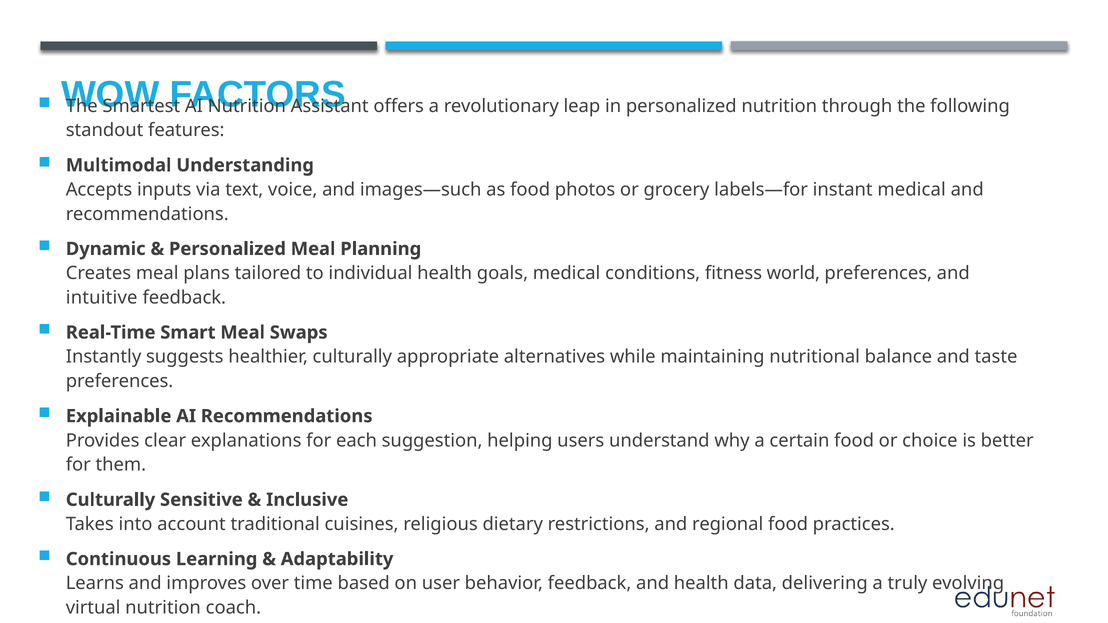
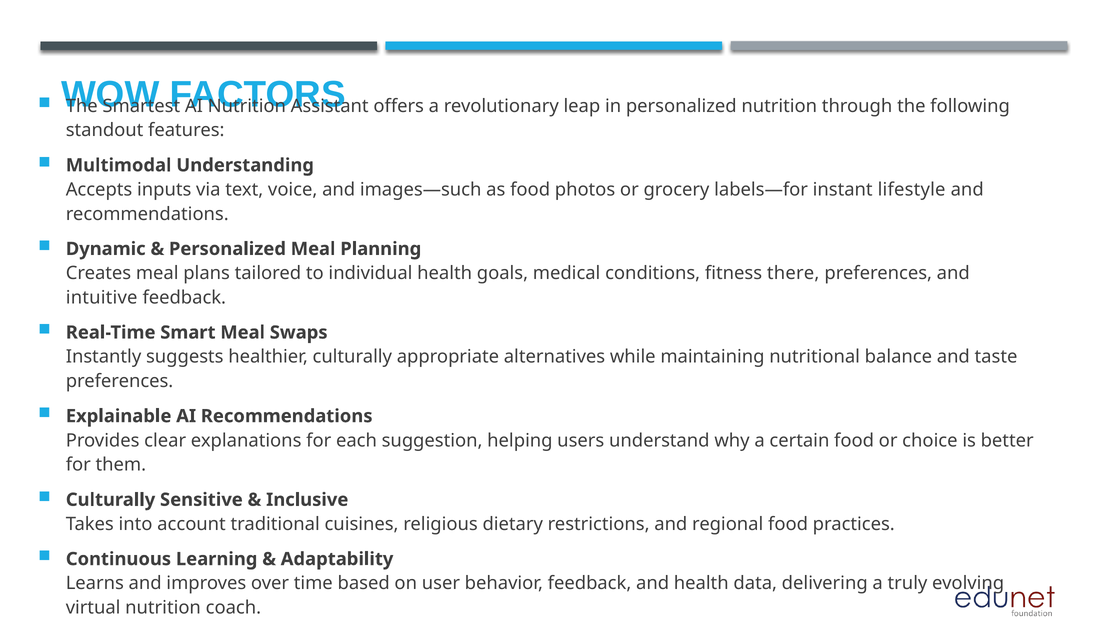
instant medical: medical -> lifestyle (912, 190)
world: world -> there (793, 273)
